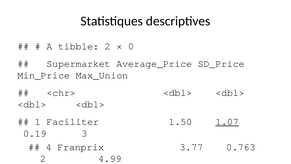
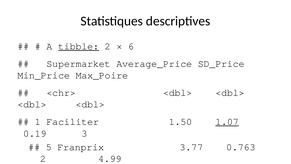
tibble underline: none -> present (79, 46)
0: 0 -> 6 (131, 46)
Max_Union: Max_Union -> Max_Poire (102, 75)
4: 4 -> 5 (49, 147)
